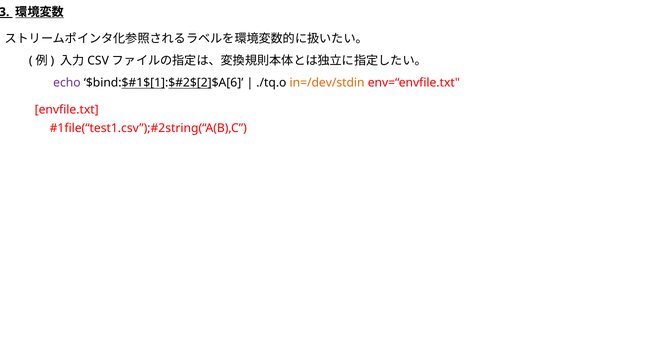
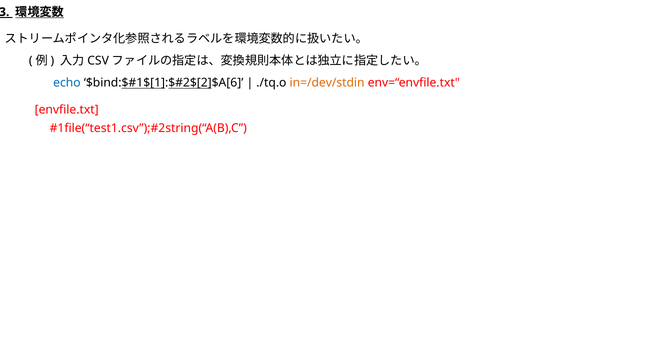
echo colour: purple -> blue (67, 82)
